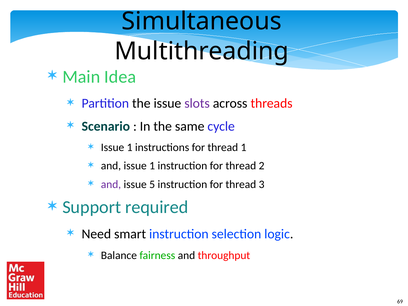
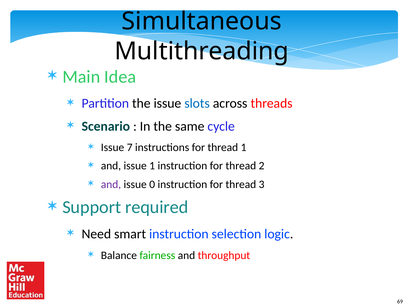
slots colour: purple -> blue (197, 104)
1: 1 -> 7 (130, 147)
5: 5 -> 0 (152, 184)
